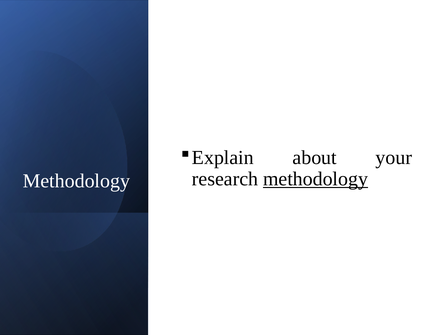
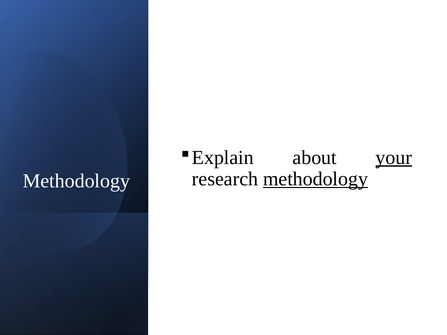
your underline: none -> present (394, 158)
